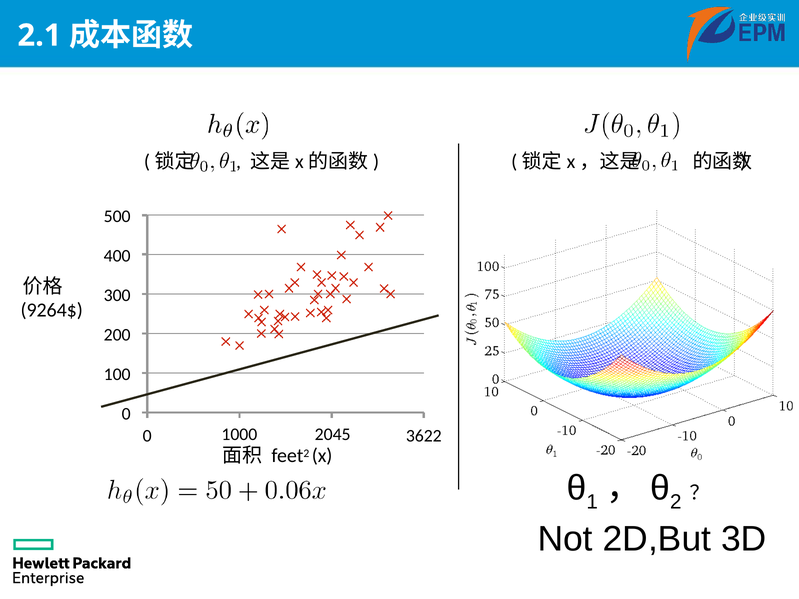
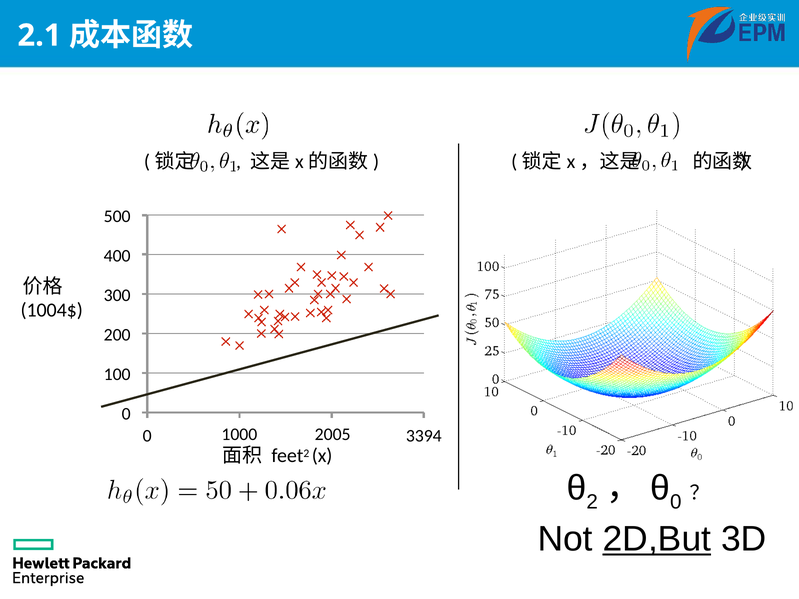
9264$: 9264$ -> 1004$ (52, 310)
2045: 2045 -> 2005 (333, 435)
3622: 3622 -> 3394 (424, 436)
1: 1 -> 2 (592, 502)
2: 2 -> 0 (676, 502)
2D,But underline: none -> present (657, 539)
